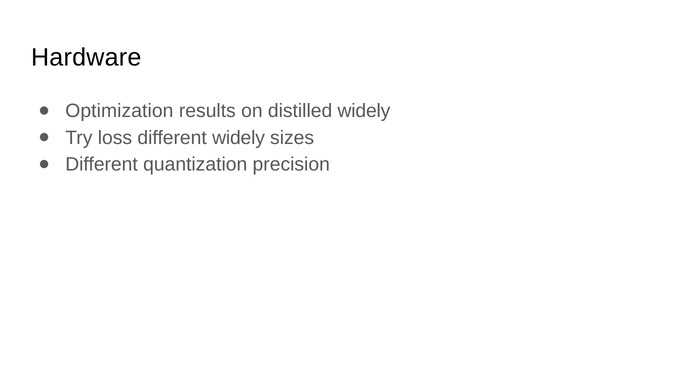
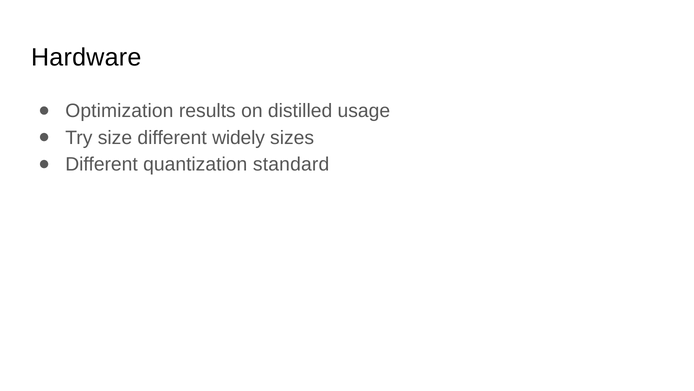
distilled widely: widely -> usage (364, 111)
loss: loss -> size (115, 137)
precision: precision -> standard (291, 164)
